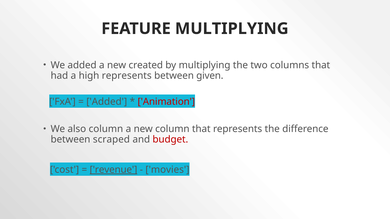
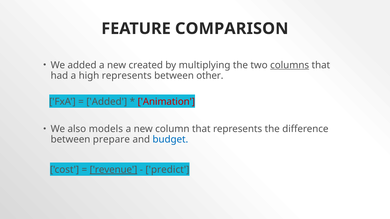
FEATURE MULTIPLYING: MULTIPLYING -> COMPARISON (232, 29)
columns underline: none -> present (290, 65)
given: given -> other (210, 76)
also column: column -> models (106, 129)
scraped: scraped -> prepare (111, 140)
budget colour: red -> blue (170, 140)
movies: movies -> predict (167, 170)
